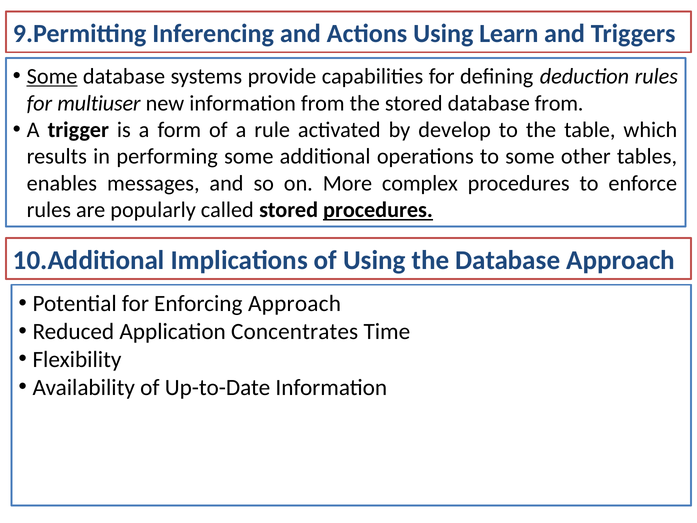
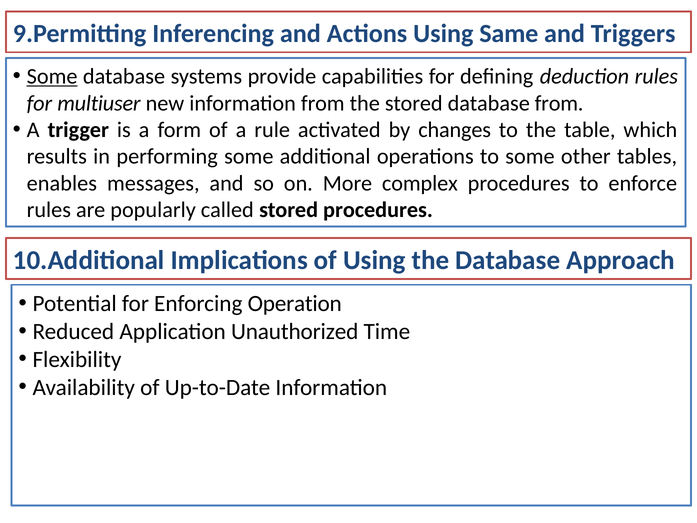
Learn: Learn -> Same (509, 34)
develop: develop -> changes (455, 130)
procedures underline: present -> none (378, 210)
Enforcing Approach: Approach -> Operation (295, 304)
Concentrates: Concentrates -> Unauthorized (295, 332)
